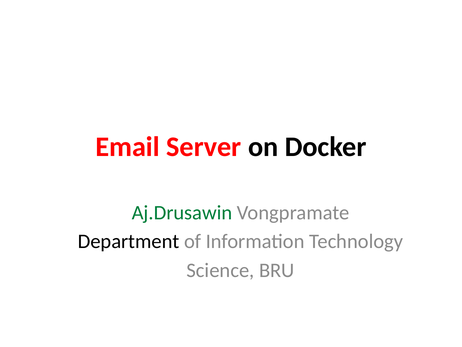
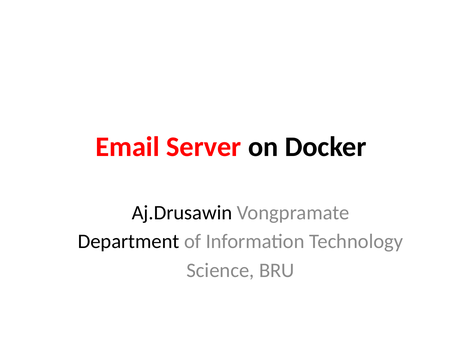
Aj.Drusawin colour: green -> black (182, 212)
